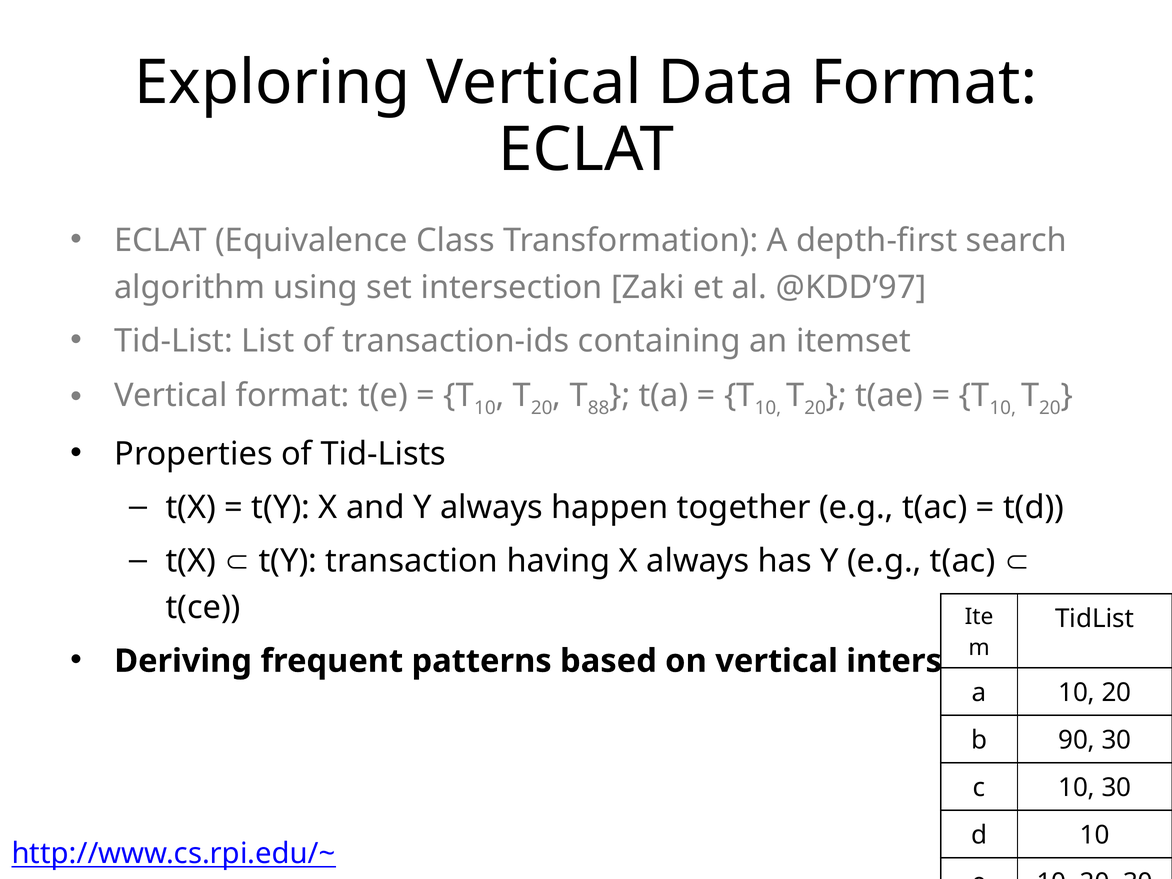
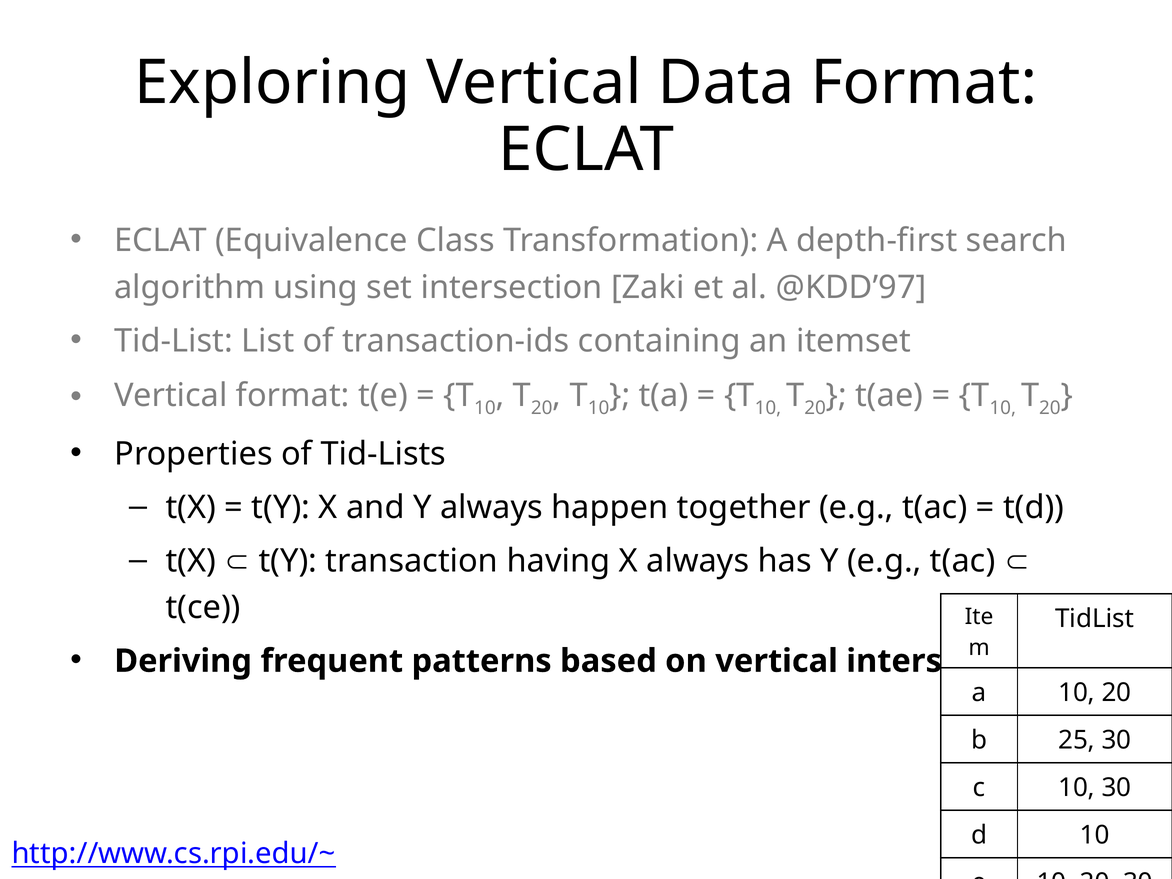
88: 88 -> 10 (599, 408)
90: 90 -> 25 (1077, 740)
